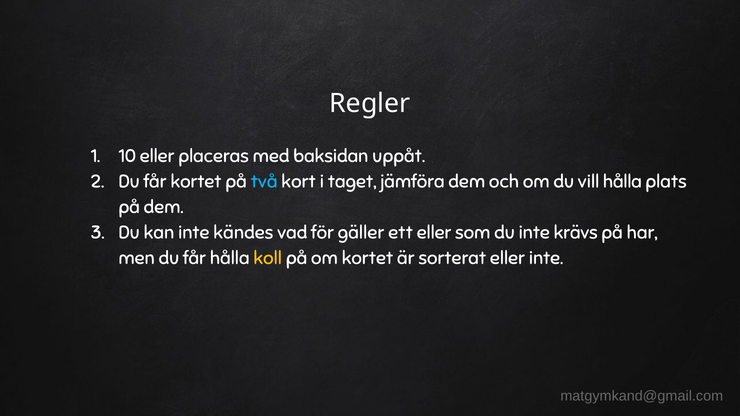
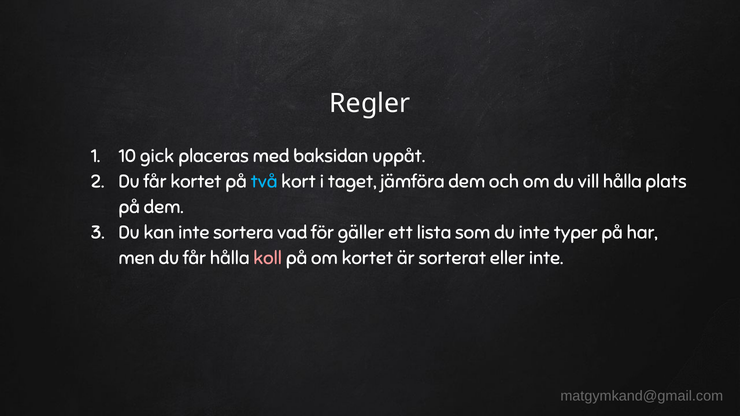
10 eller: eller -> gick (157, 156)
kändes: kändes -> sortera (243, 233)
ett eller: eller -> lista (434, 233)
krävs: krävs -> typer (576, 233)
koll colour: yellow -> pink (268, 258)
